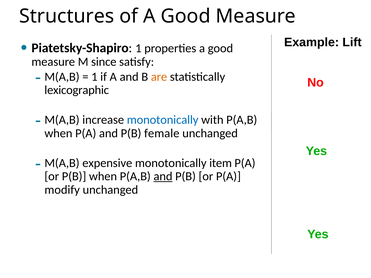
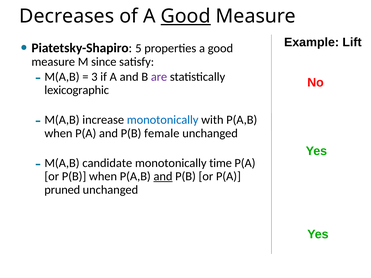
Structures: Structures -> Decreases (67, 16)
Good underline: none -> present (186, 16)
Piatetsky-Shapiro 1: 1 -> 5 (138, 48)
1: 1 -> 3 (94, 77)
are colour: orange -> purple (159, 77)
expensive: expensive -> candidate (107, 163)
item: item -> time (221, 163)
modify: modify -> pruned (62, 190)
